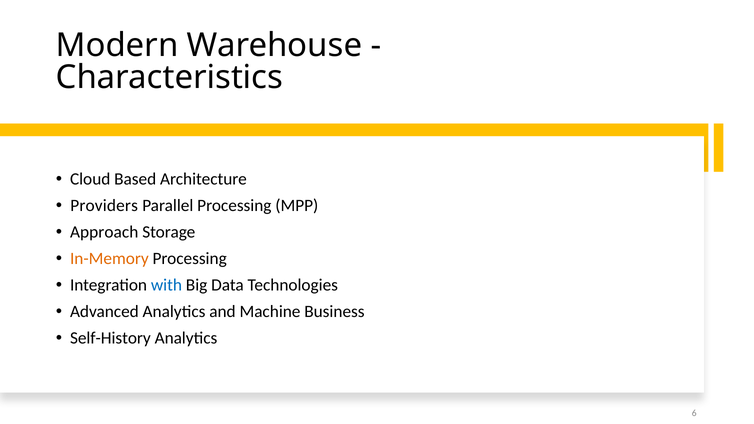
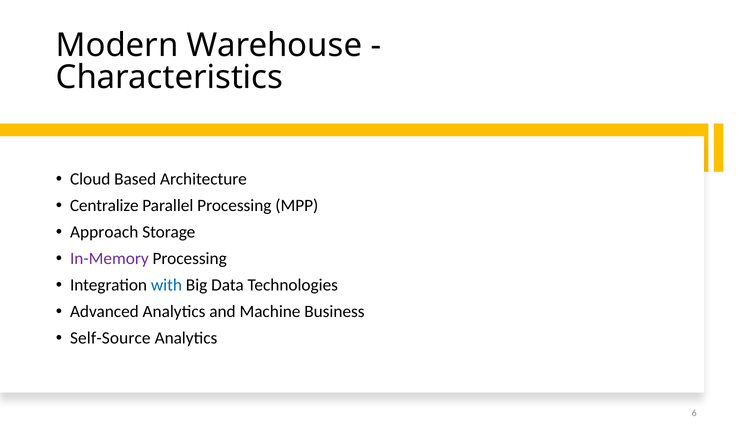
Providers: Providers -> Centralize (104, 206)
In-Memory colour: orange -> purple (109, 259)
Self-History: Self-History -> Self-Source (110, 338)
